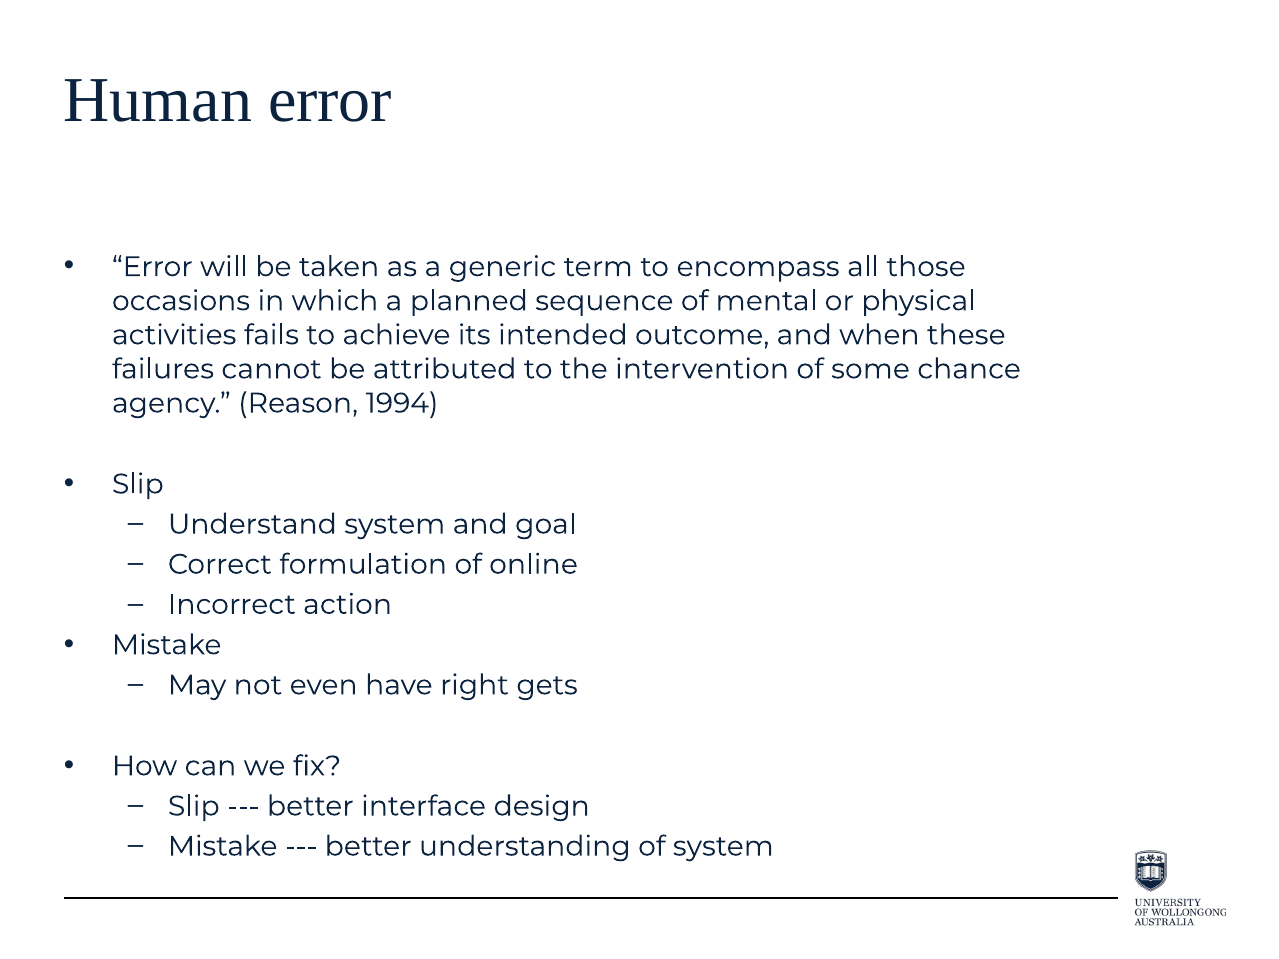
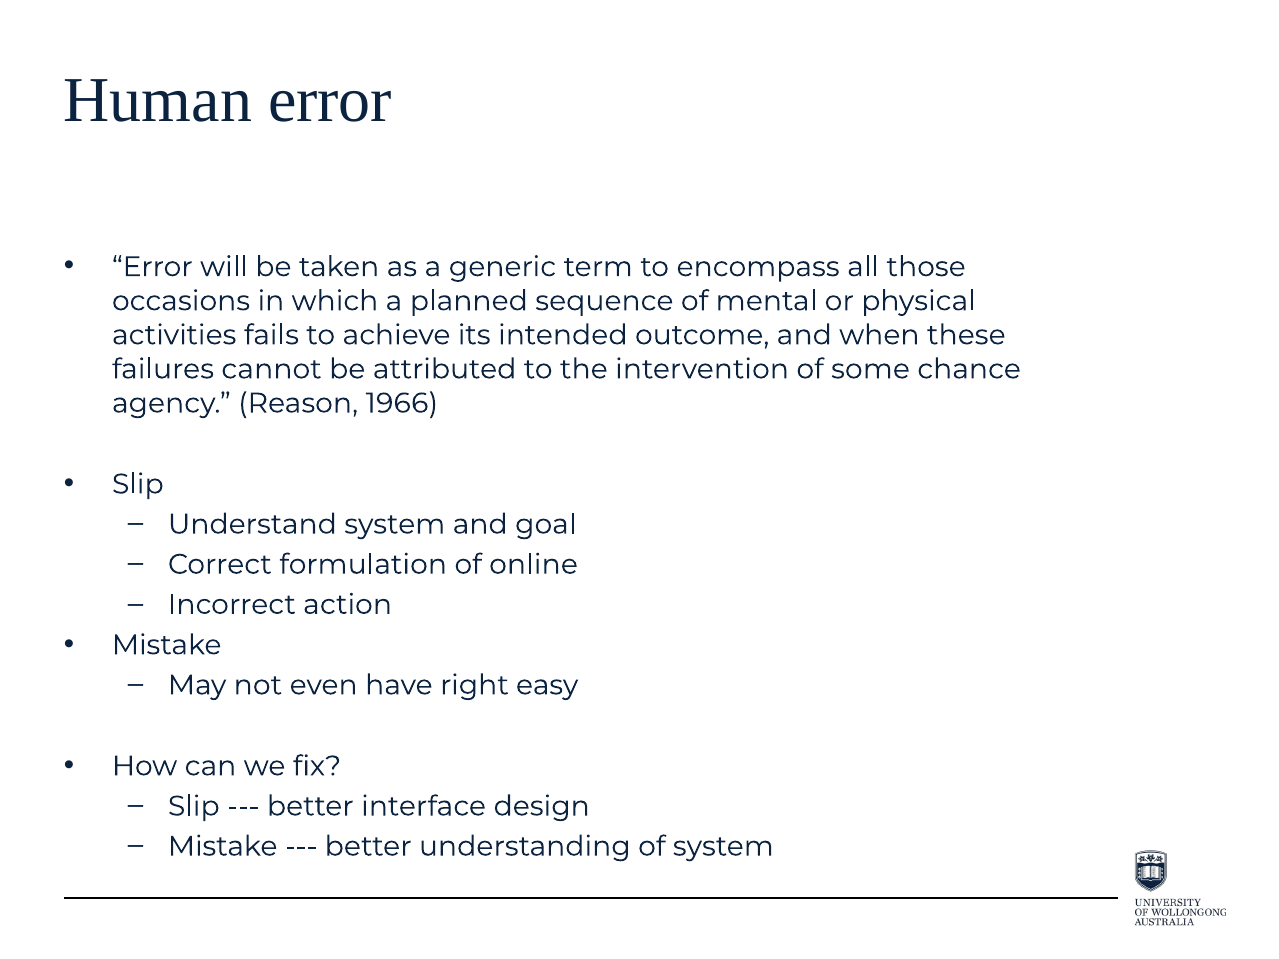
1994: 1994 -> 1966 (402, 403)
gets: gets -> easy (547, 685)
